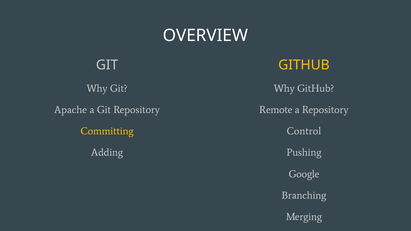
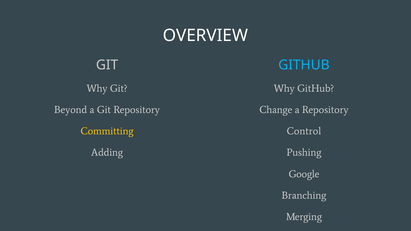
GITHUB colour: yellow -> light blue (304, 65)
Apache: Apache -> Beyond (71, 110)
Remote: Remote -> Change (276, 110)
